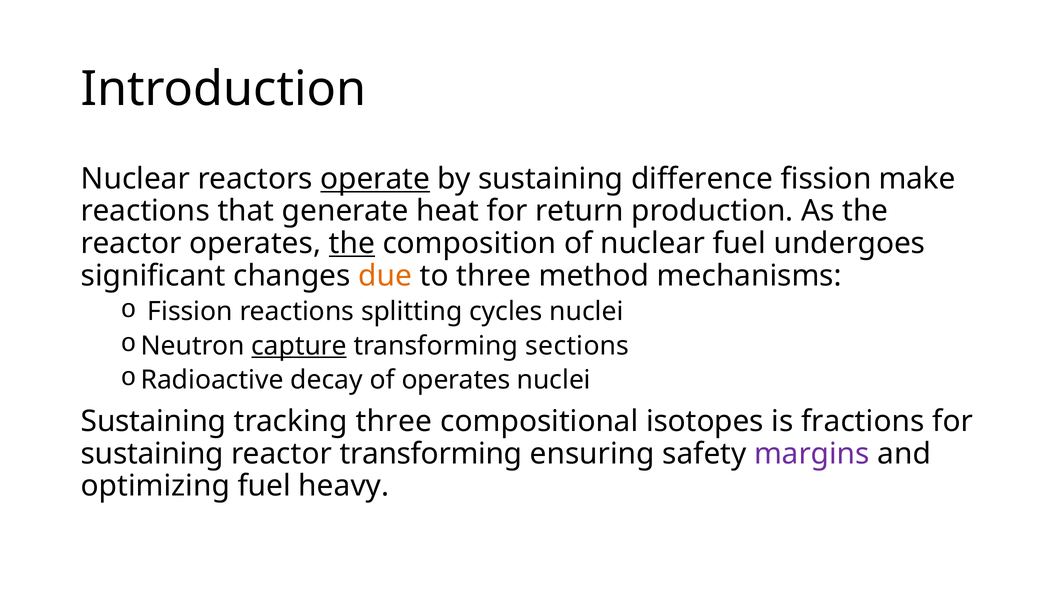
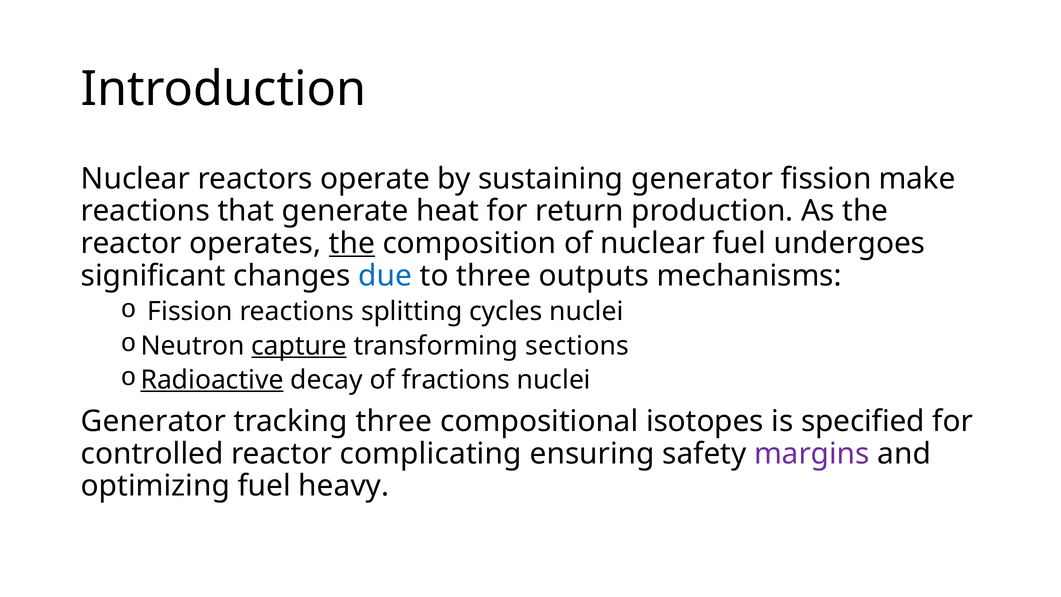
operate underline: present -> none (375, 179)
sustaining difference: difference -> generator (702, 179)
due colour: orange -> blue (385, 276)
method: method -> outputs (594, 276)
Radioactive underline: none -> present (212, 380)
of operates: operates -> fractions (456, 380)
Sustaining: Sustaining -> Generator (153, 421)
fractions: fractions -> specified (863, 421)
sustaining: sustaining -> controlled (152, 454)
reactor transforming: transforming -> complicating (431, 454)
